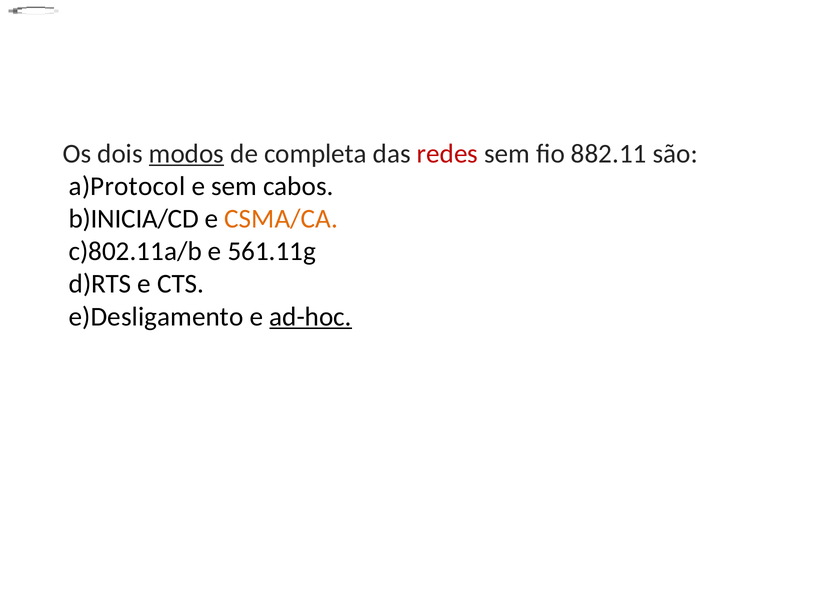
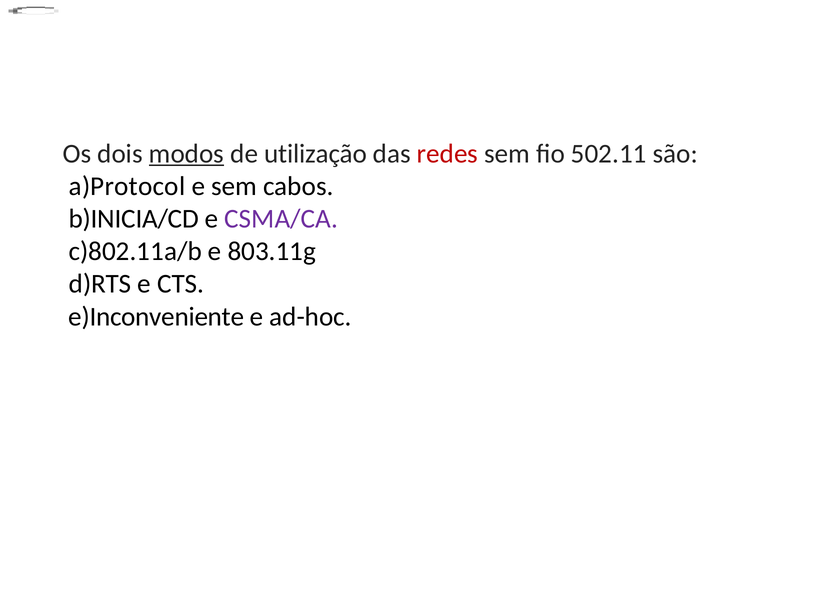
completa: completa -> utilização (316, 154)
882.11: 882.11 -> 502.11 (609, 154)
CSMA/CA colour: orange -> purple (281, 219)
561.11g: 561.11g -> 803.11g (272, 251)
e)Desligamento: e)Desligamento -> e)Inconveniente (156, 317)
ad-hoc underline: present -> none (311, 317)
